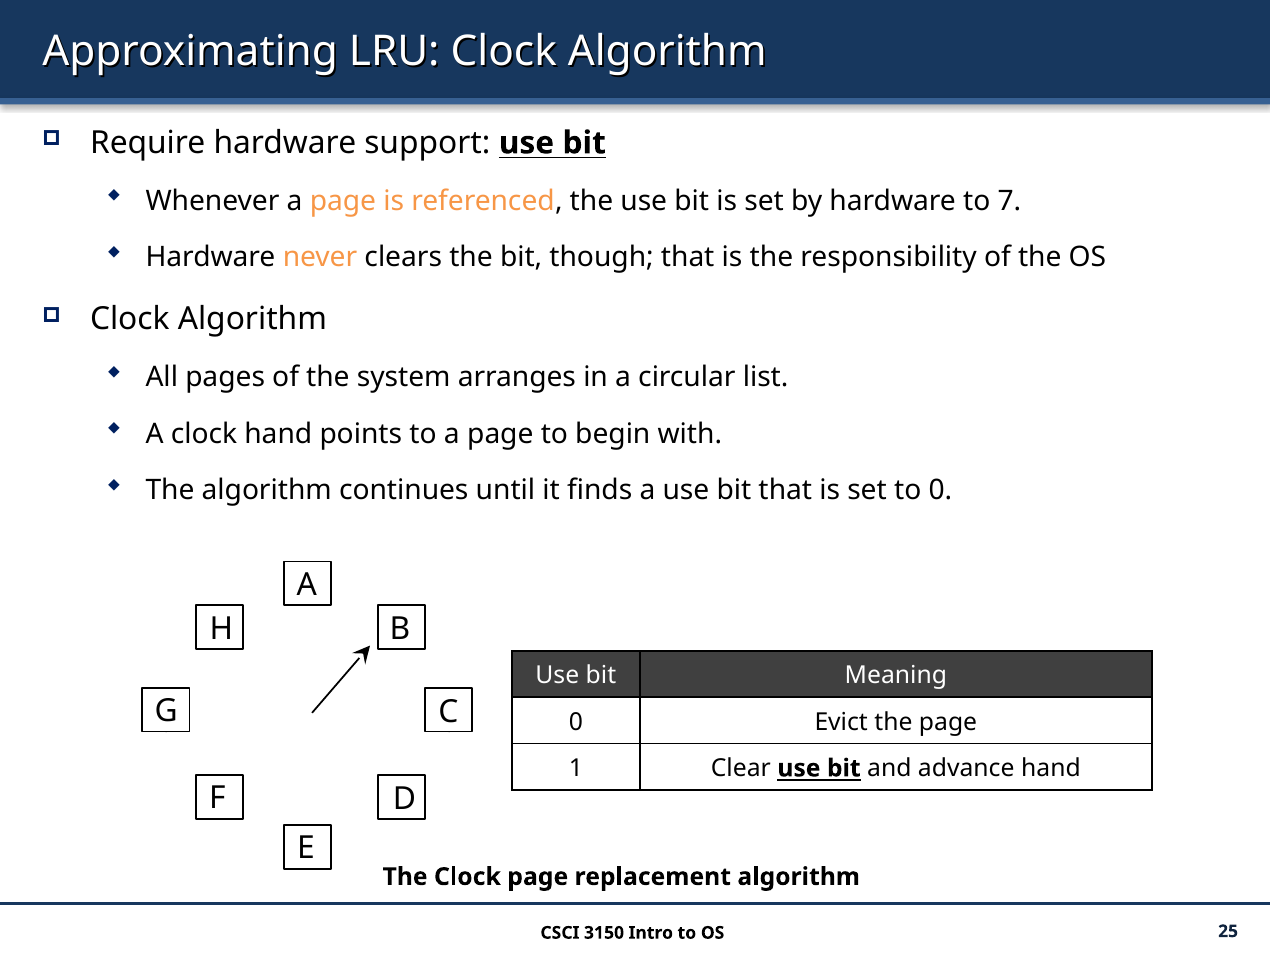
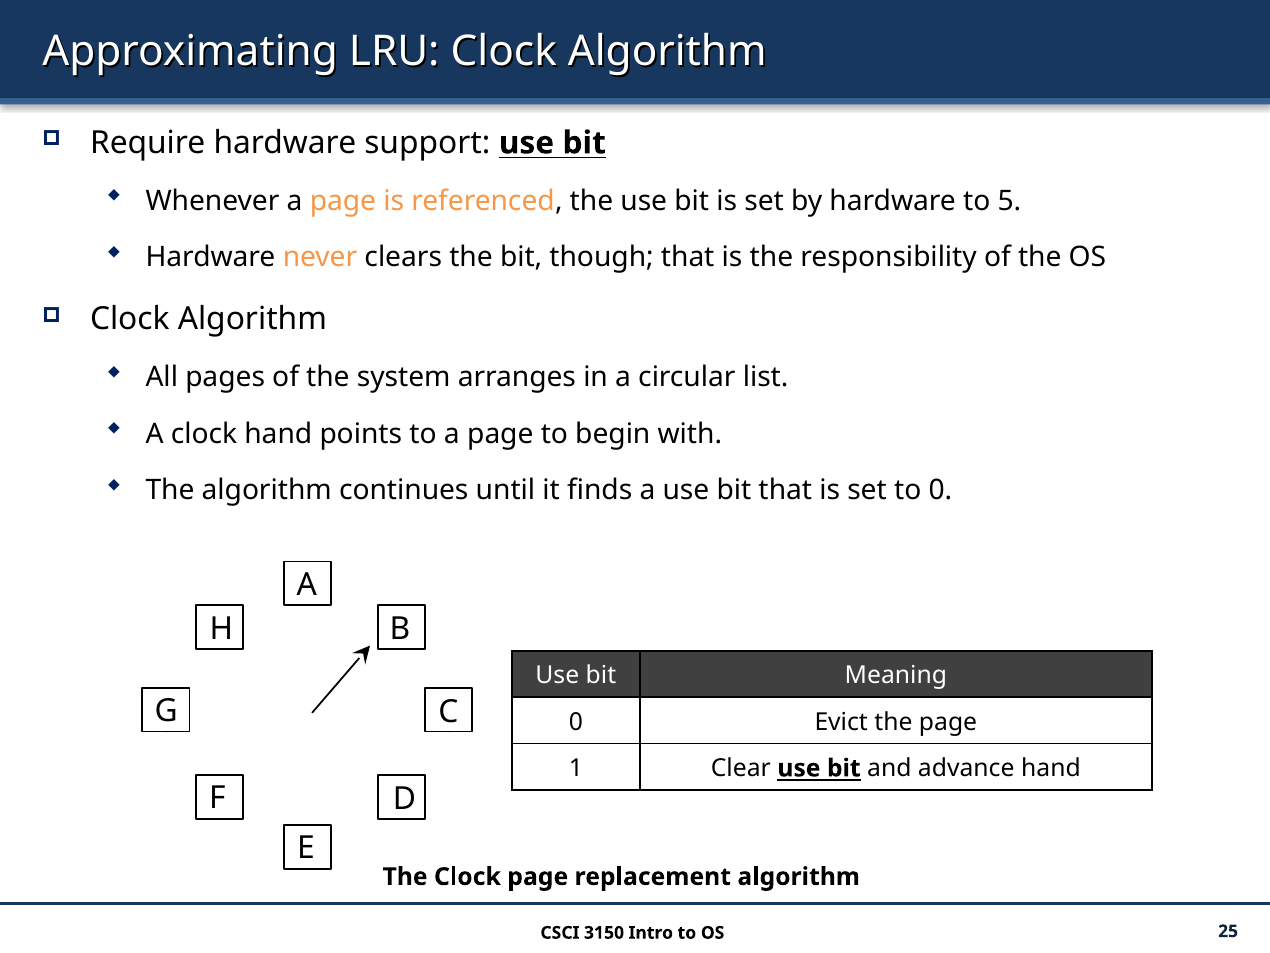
7: 7 -> 5 (1009, 201)
